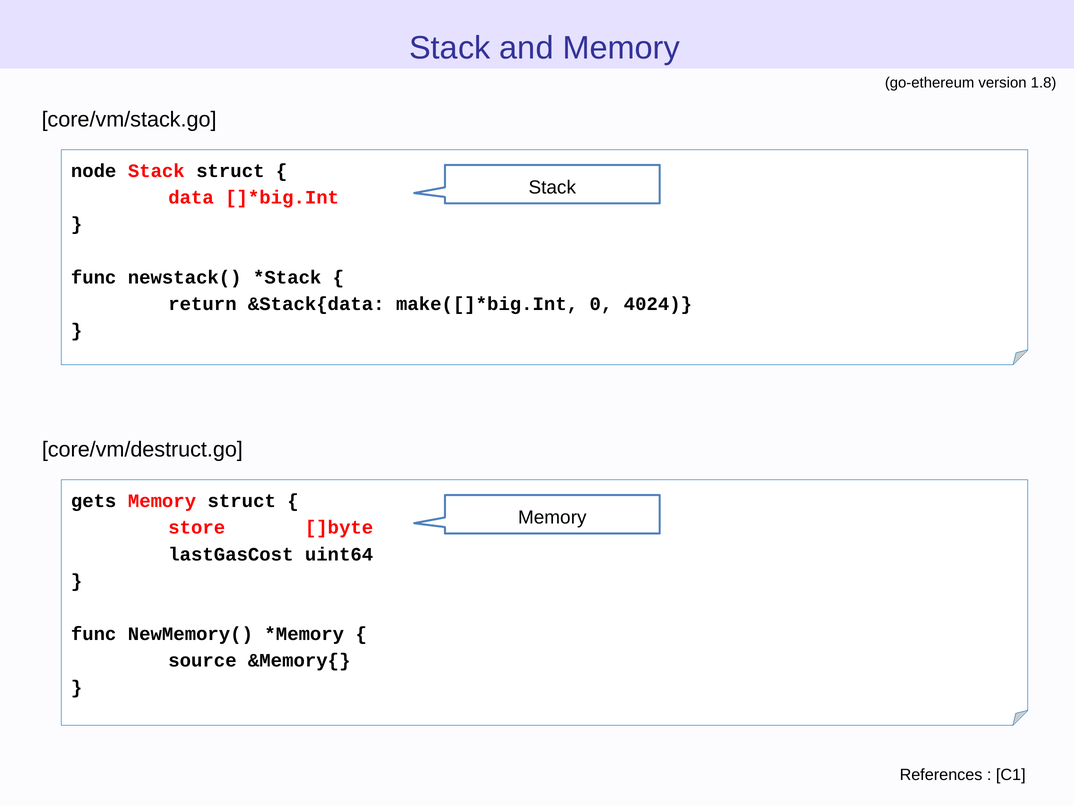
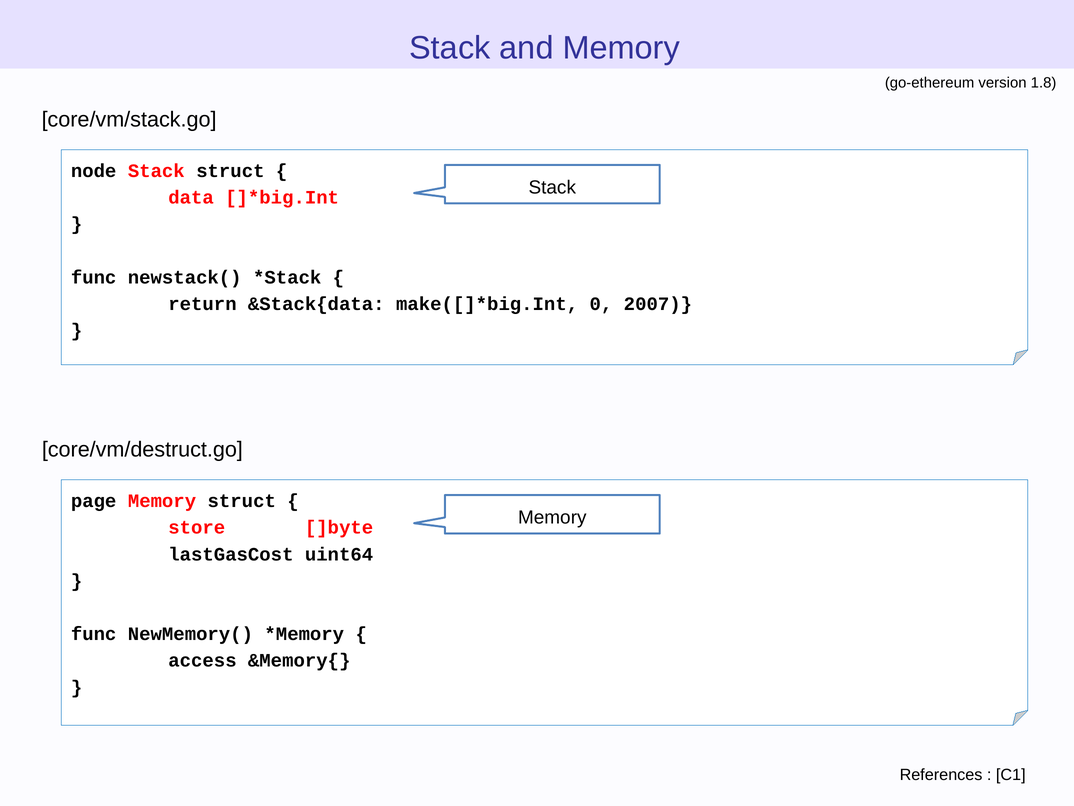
4024: 4024 -> 2007 (658, 304)
gets: gets -> page (94, 501)
source: source -> access (202, 660)
